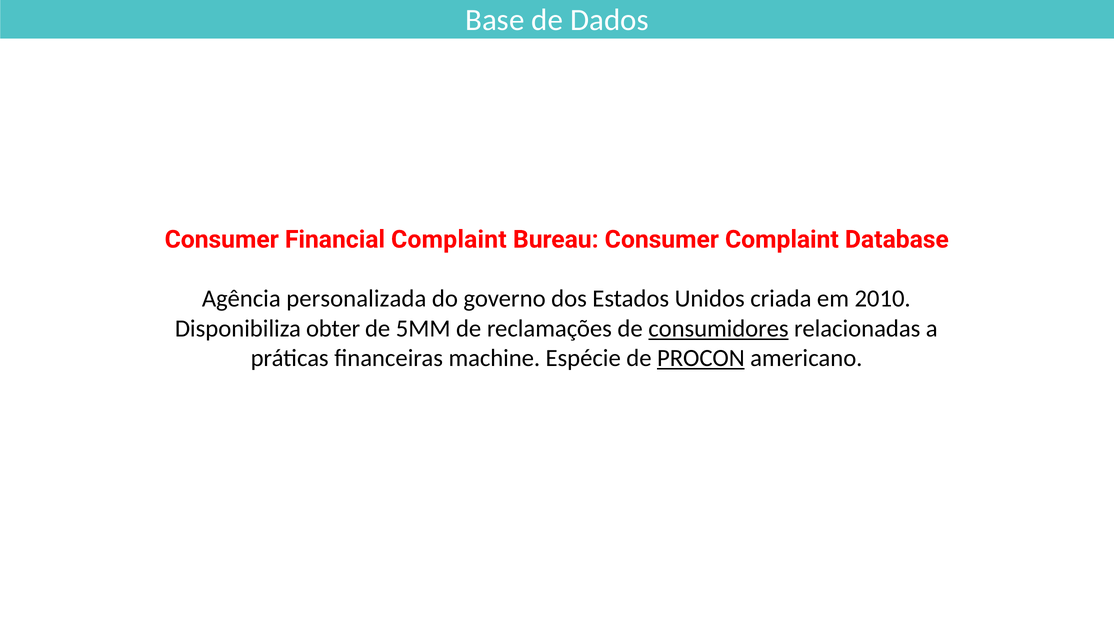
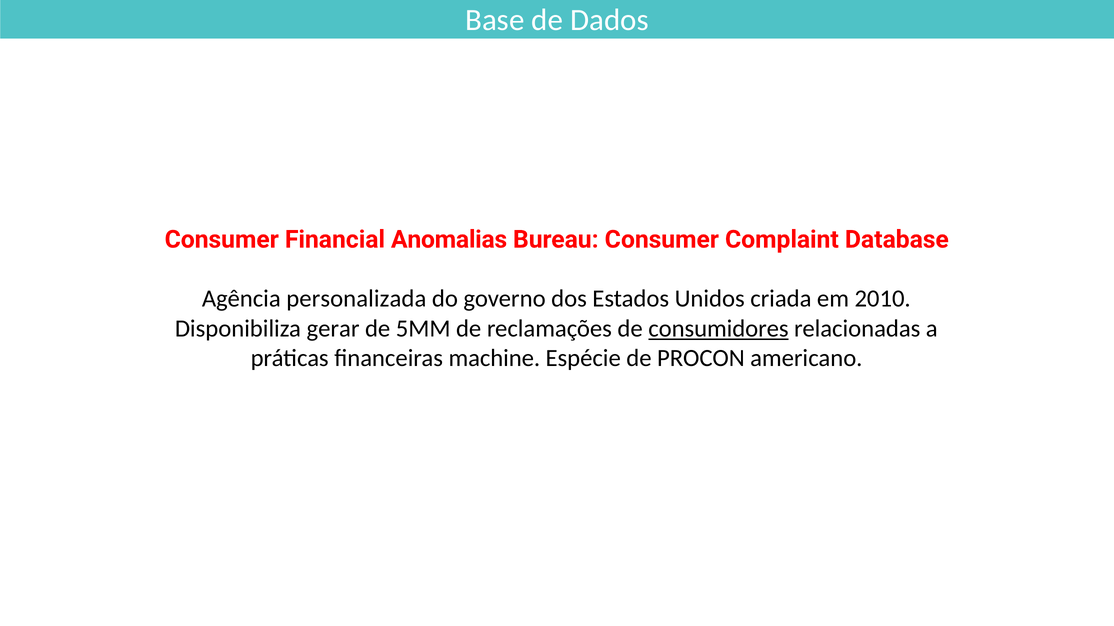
Financial Complaint: Complaint -> Anomalias (449, 240)
obter: obter -> gerar (333, 329)
PROCON underline: present -> none (701, 358)
